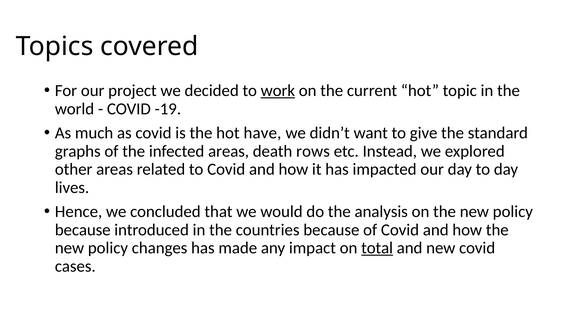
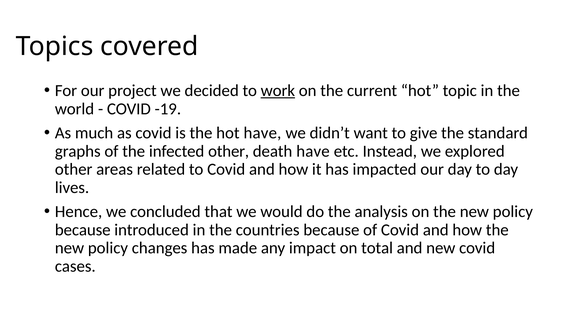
infected areas: areas -> other (229, 151)
death rows: rows -> have (313, 151)
total underline: present -> none (377, 248)
